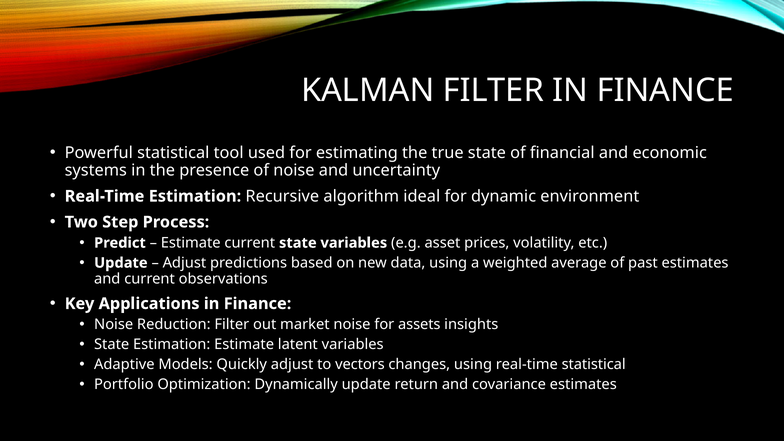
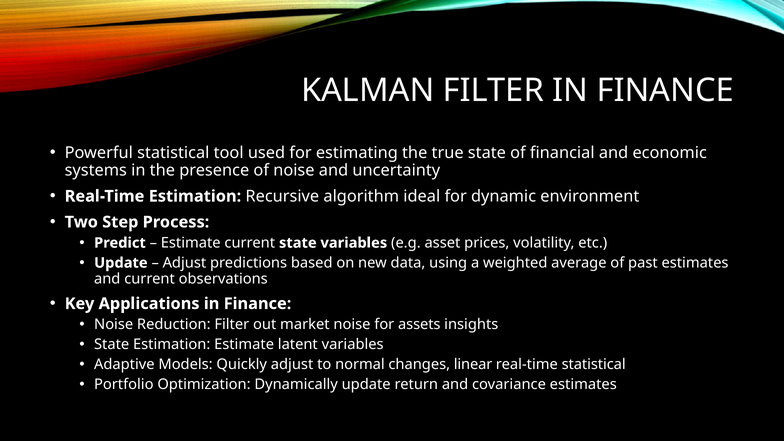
vectors: vectors -> normal (360, 364)
changes using: using -> linear (473, 364)
